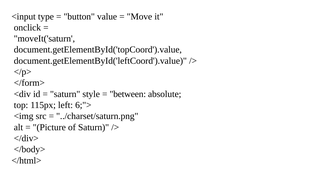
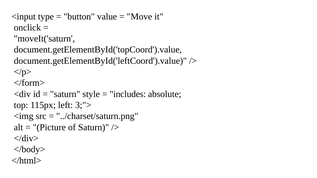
between: between -> includes (128, 94)
6;">: 6;"> -> 3;"> (83, 105)
